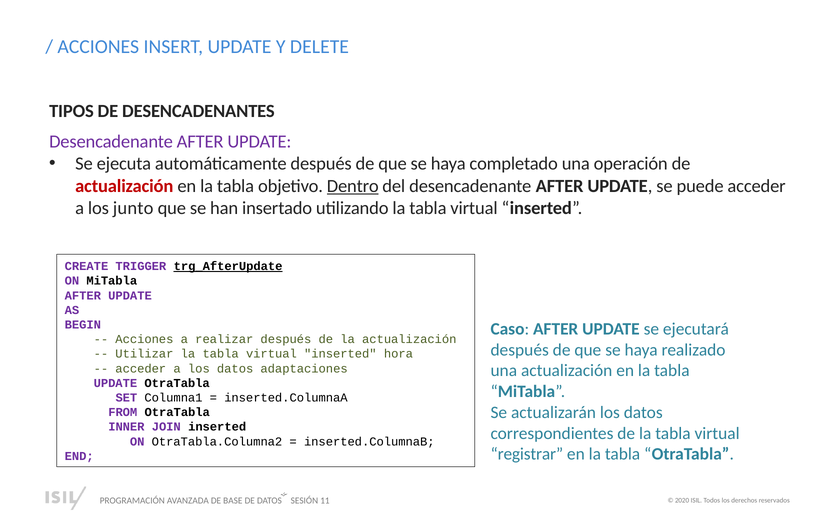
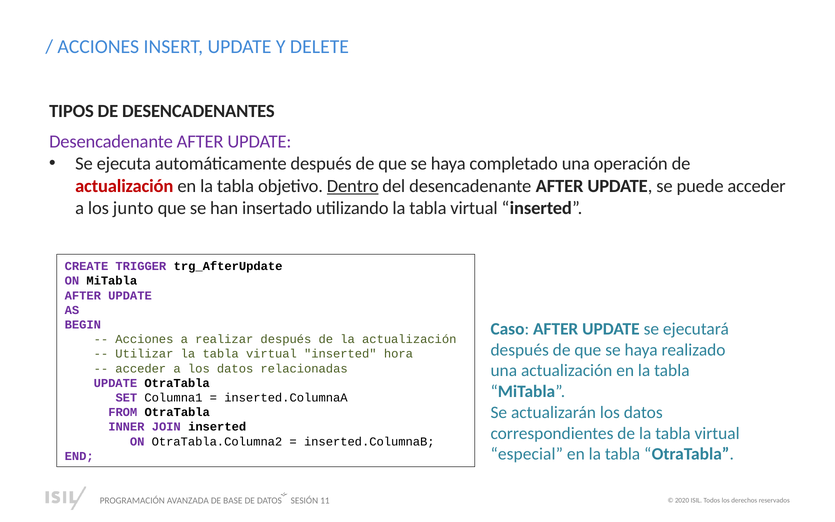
trg_AfterUpdate underline: present -> none (228, 266)
adaptaciones: adaptaciones -> relacionadas (304, 368)
registrar: registrar -> especial (527, 454)
